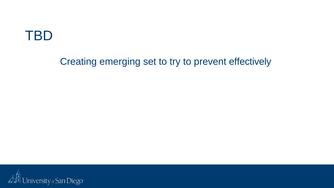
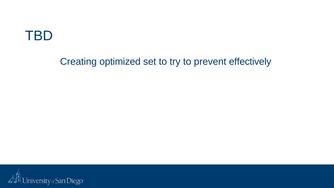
emerging: emerging -> optimized (120, 62)
